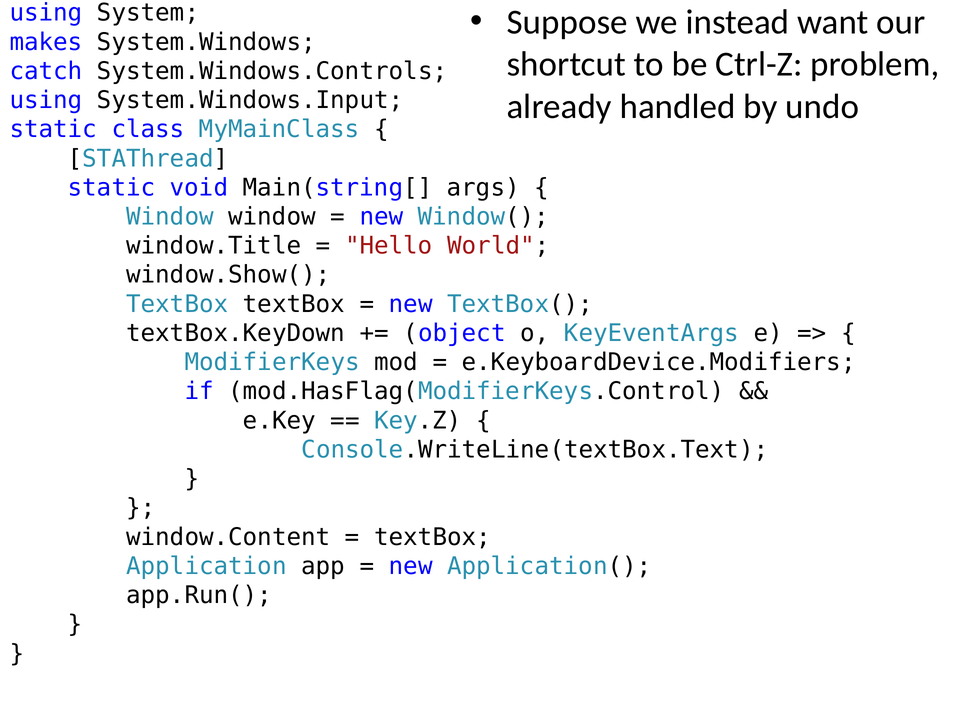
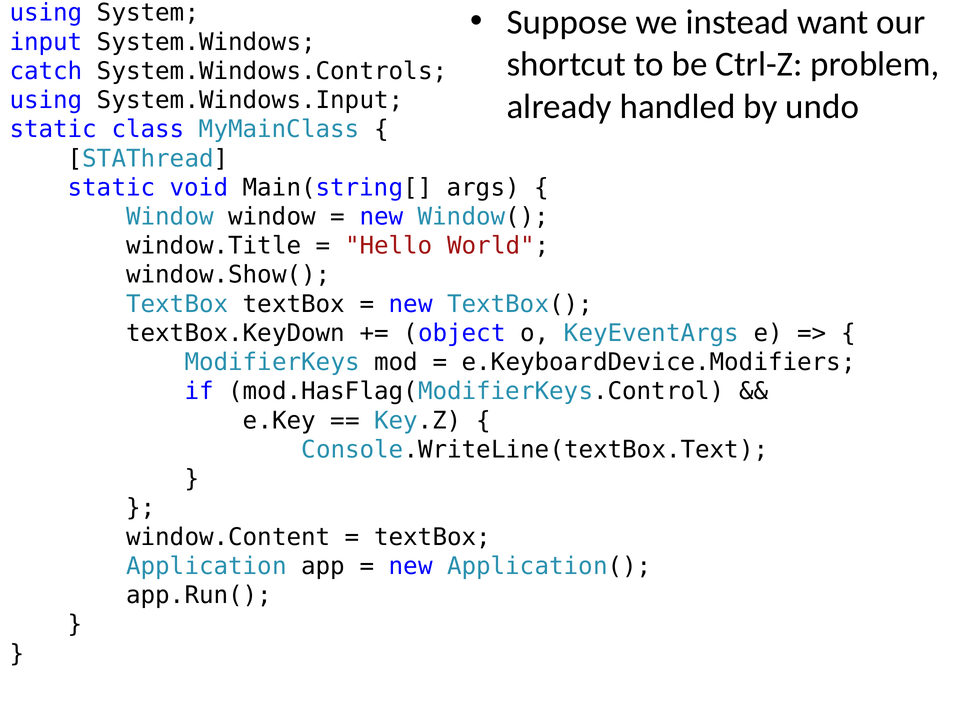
makes: makes -> input (46, 42)
